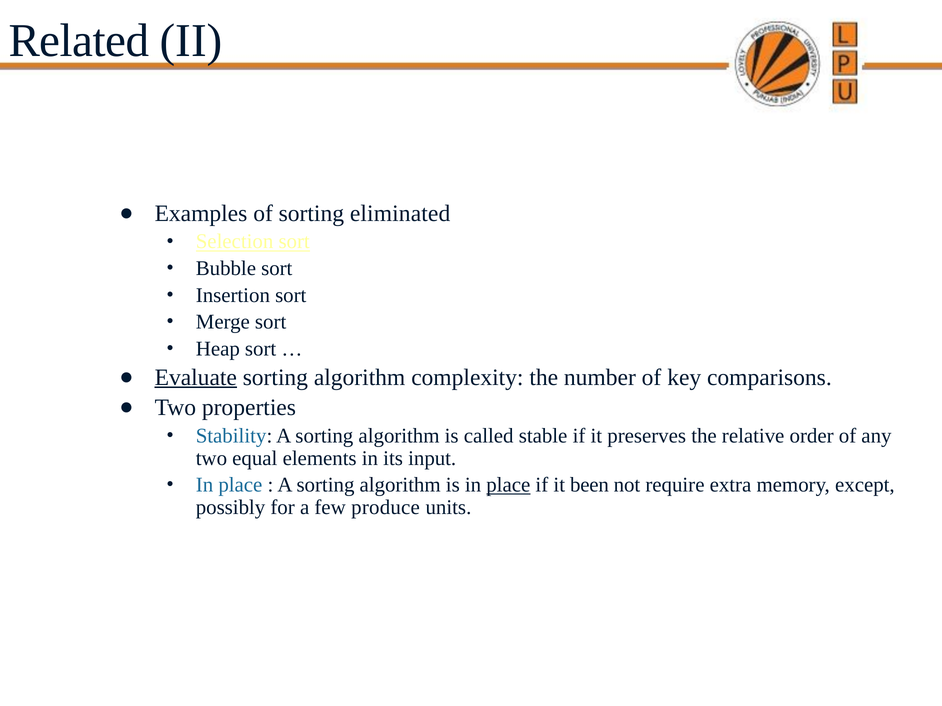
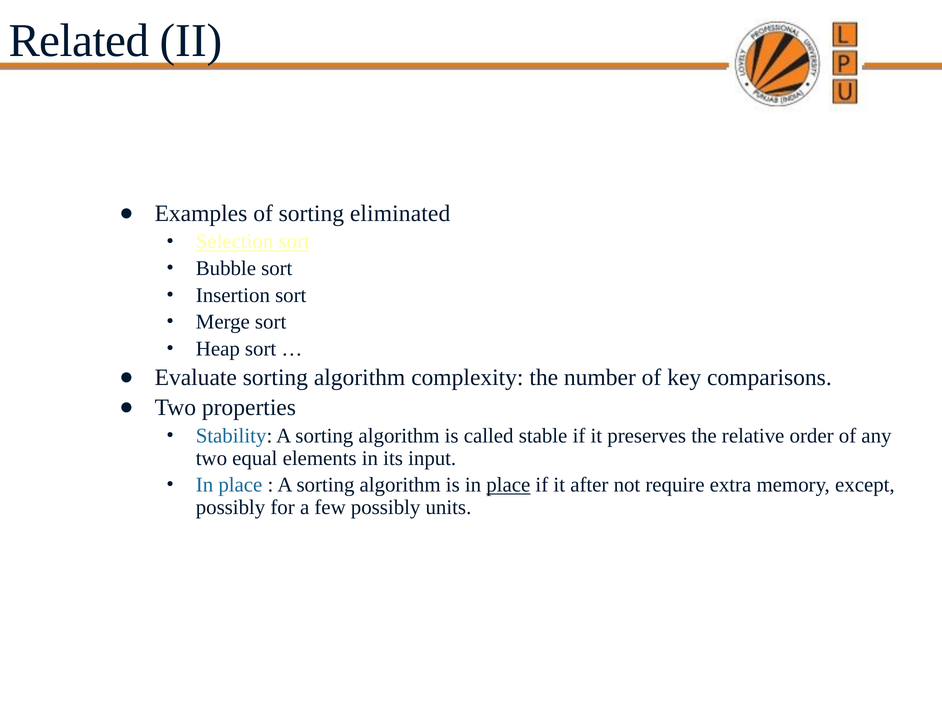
Evaluate underline: present -> none (196, 378)
been: been -> after (589, 485)
few produce: produce -> possibly (386, 508)
